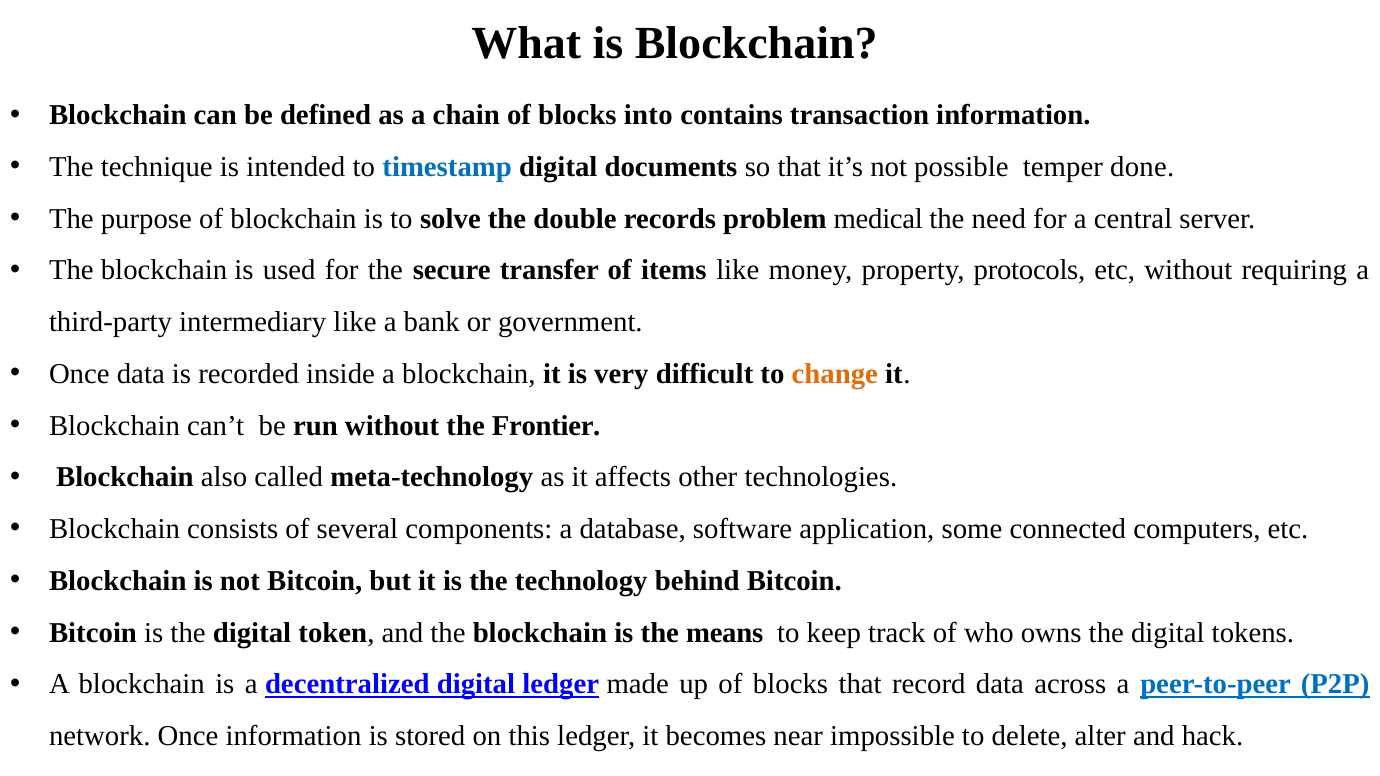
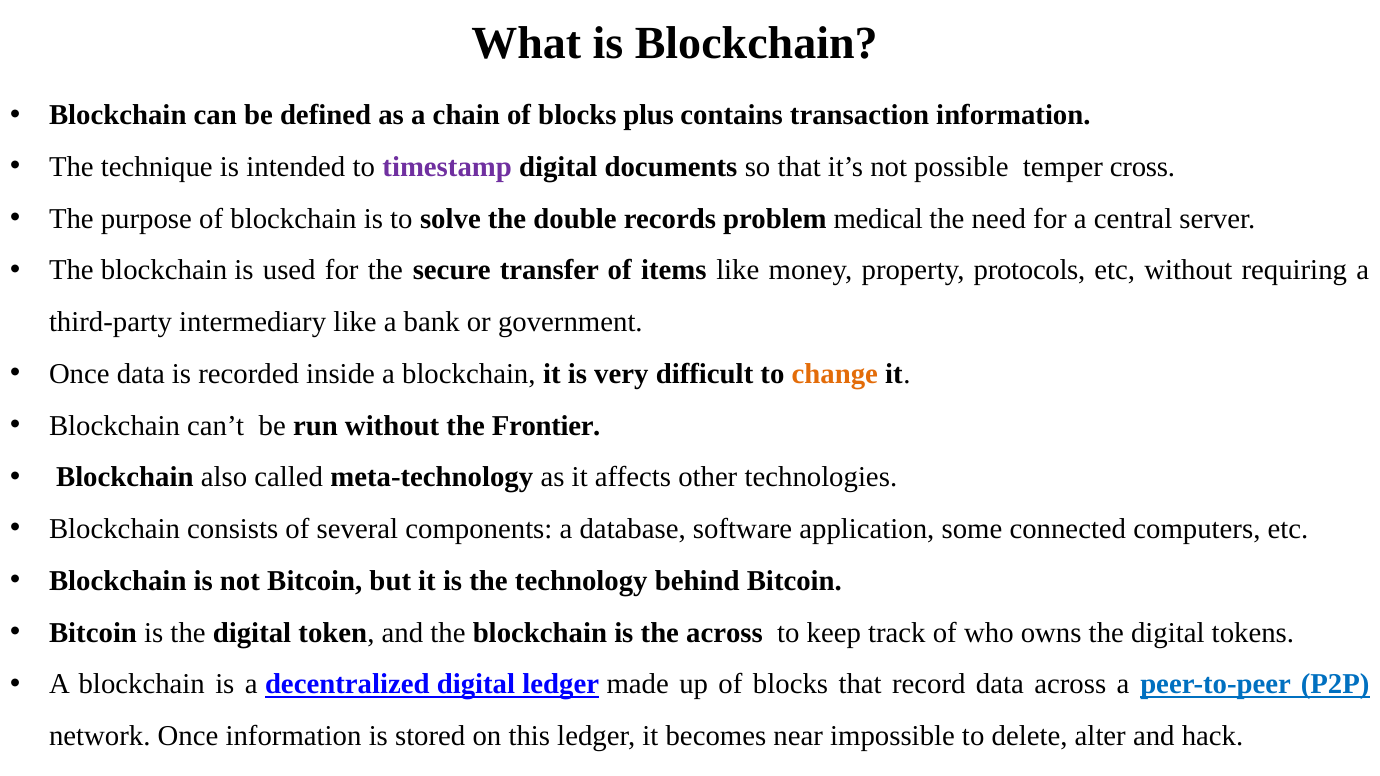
into: into -> plus (649, 115)
timestamp colour: blue -> purple (447, 167)
done: done -> cross (1143, 167)
the means: means -> across (725, 633)
